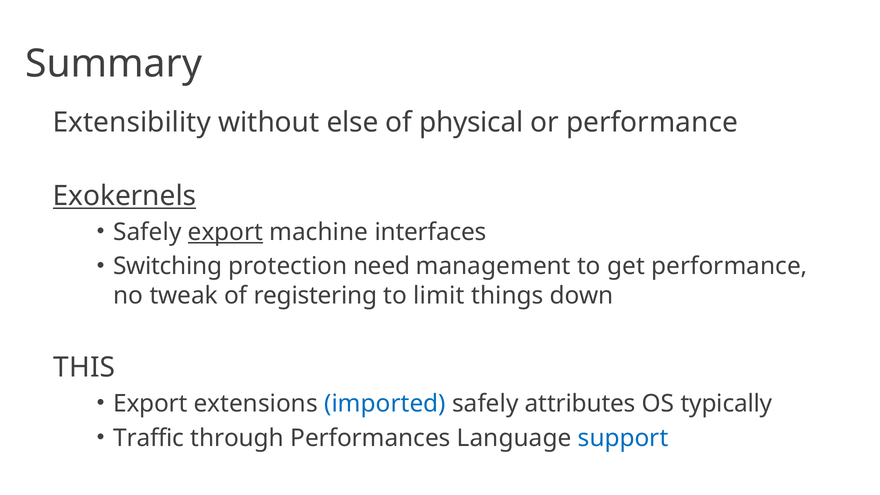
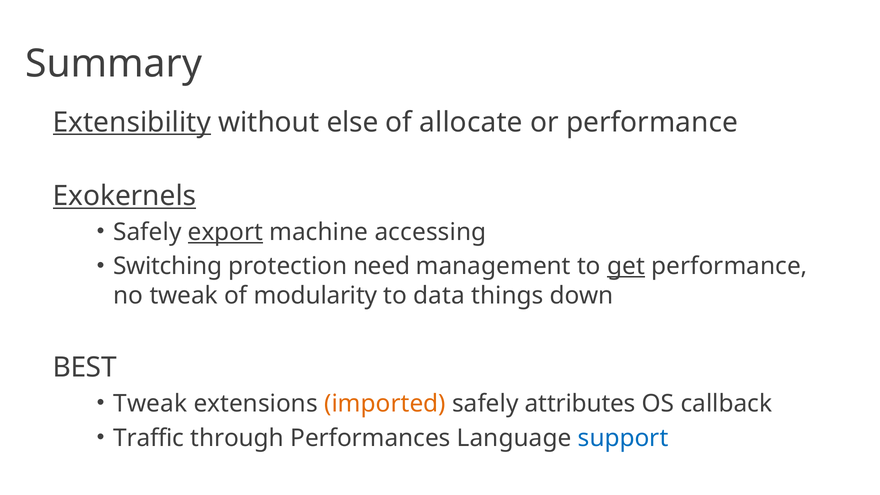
Extensibility underline: none -> present (132, 122)
physical: physical -> allocate (471, 122)
interfaces: interfaces -> accessing (430, 232)
get underline: none -> present (626, 266)
registering: registering -> modularity (315, 296)
limit: limit -> data (439, 296)
THIS: THIS -> BEST (85, 368)
Export: Export -> Tweak (150, 404)
imported colour: blue -> orange (385, 404)
typically: typically -> callback (726, 404)
